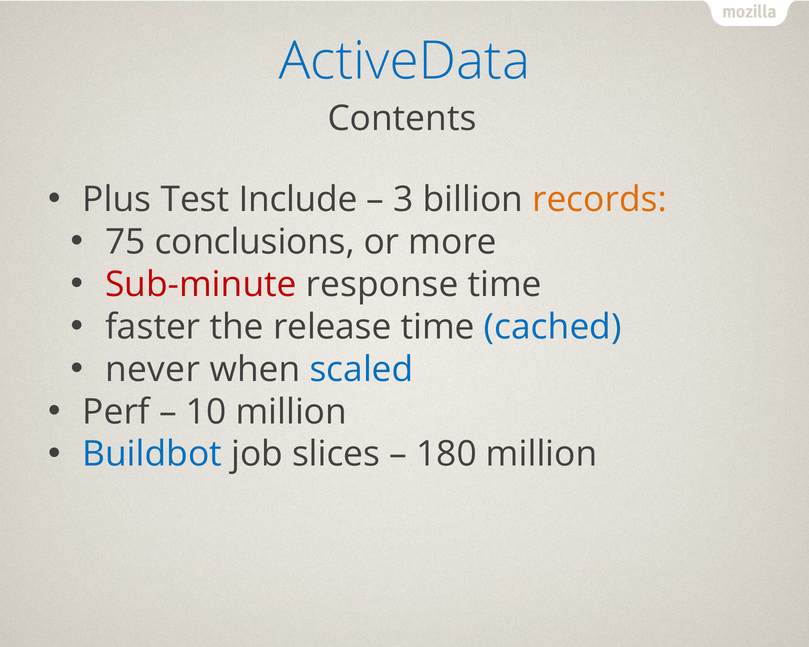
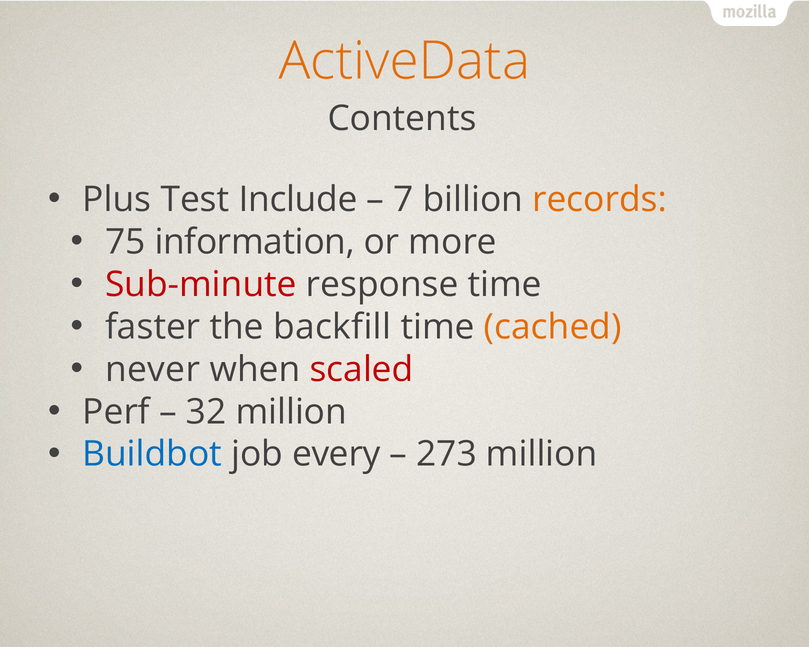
ActiveData colour: blue -> orange (404, 61)
3: 3 -> 7 (403, 200)
conclusions: conclusions -> information (255, 242)
release: release -> backfill (332, 327)
cached colour: blue -> orange (553, 327)
scaled colour: blue -> red (362, 369)
10: 10 -> 32 (206, 412)
slices: slices -> every (336, 454)
180: 180 -> 273 (446, 454)
